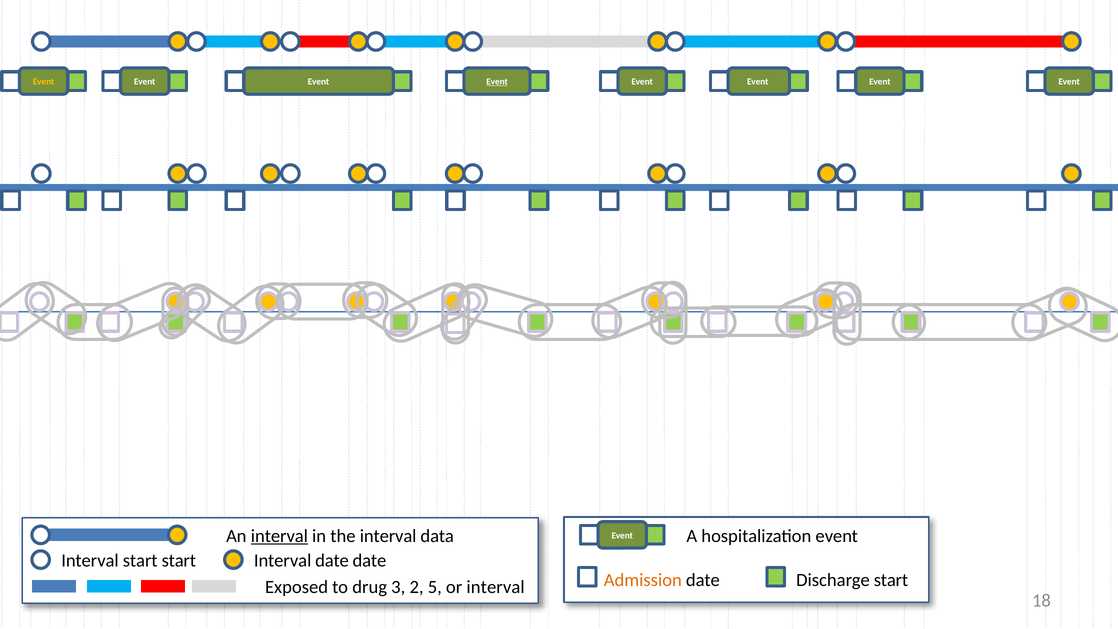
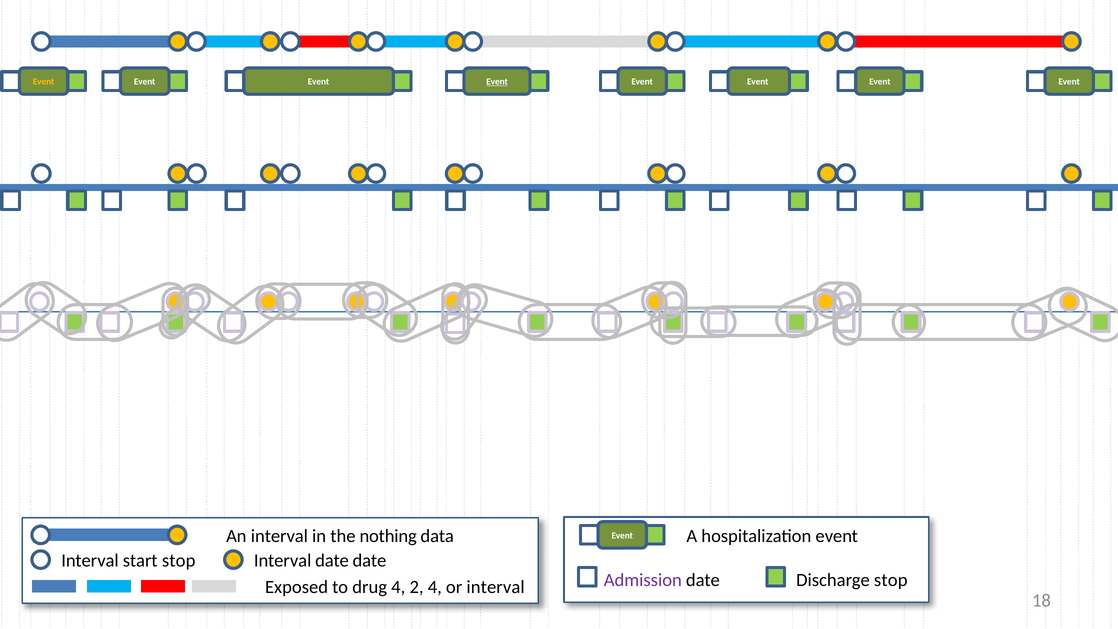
interval underline: present -> none (279, 536)
the interval: interval -> nothing (388, 536)
start start: start -> stop (179, 561)
Admission colour: orange -> purple (643, 580)
Discharge start: start -> stop (891, 580)
drug 3: 3 -> 4 (398, 587)
2 5: 5 -> 4 (435, 587)
